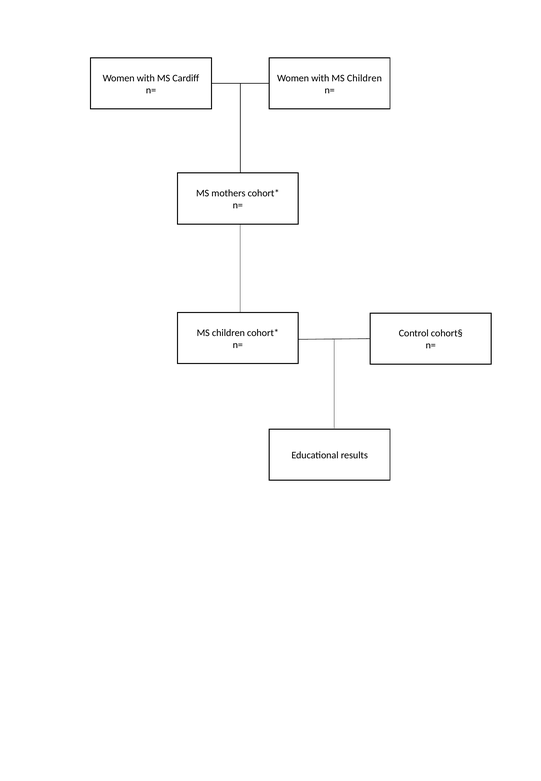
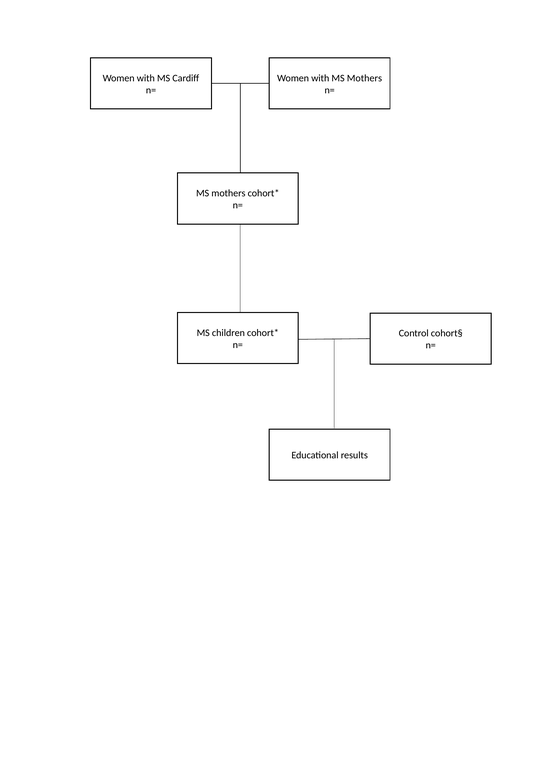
with MS Children: Children -> Mothers (364, 78)
